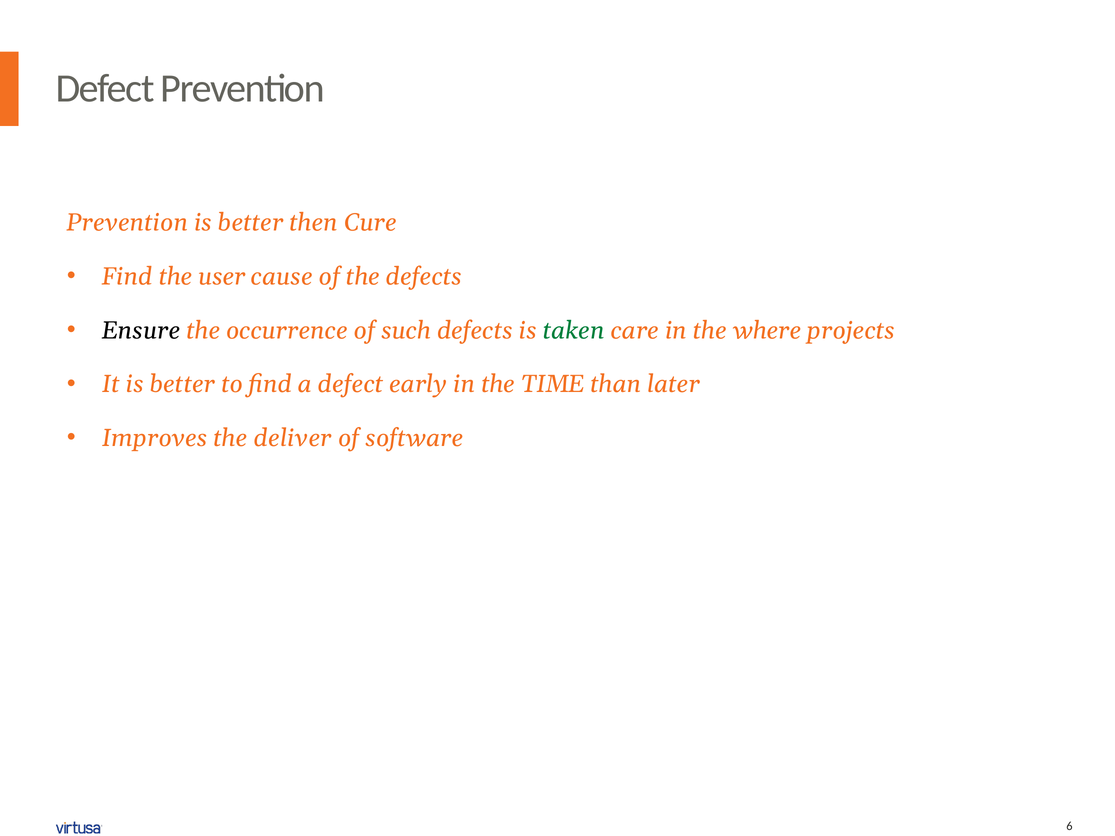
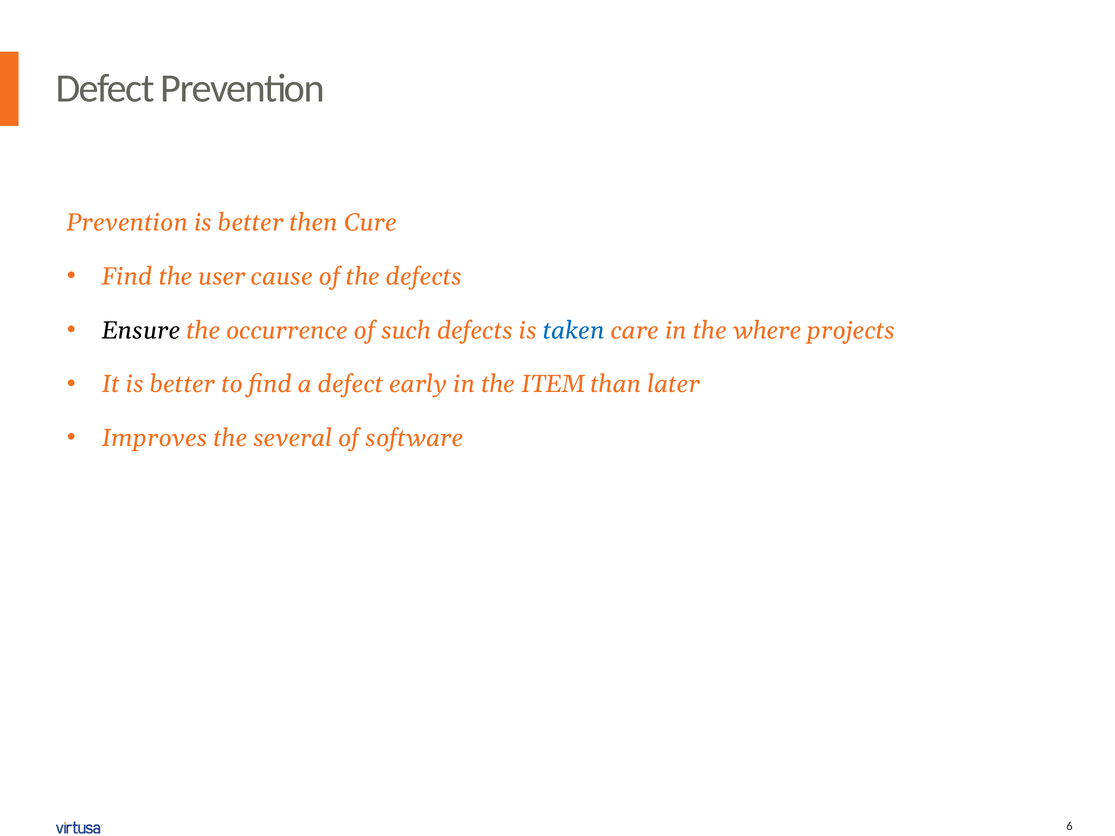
taken colour: green -> blue (574, 331)
TIME: TIME -> ITEM (553, 384)
deliver: deliver -> several (293, 438)
